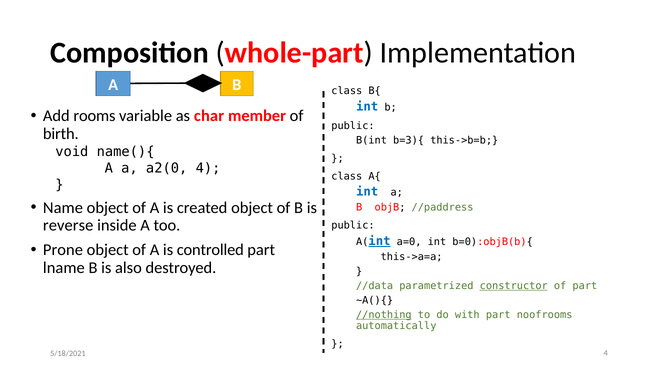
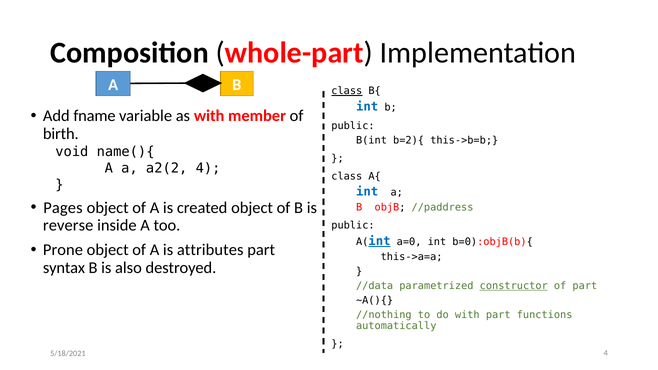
class underline: none -> present (347, 91)
rooms: rooms -> fname (94, 116)
as char: char -> with (209, 116)
b=3){: b=3){ -> b=2){ (409, 140)
a2(0: a2(0 -> a2(2 (167, 168)
Name: Name -> Pages (63, 208)
controlled: controlled -> attributes (210, 250)
lname: lname -> syntax (64, 268)
//nothing underline: present -> none (384, 315)
noofrooms: noofrooms -> functions (545, 315)
